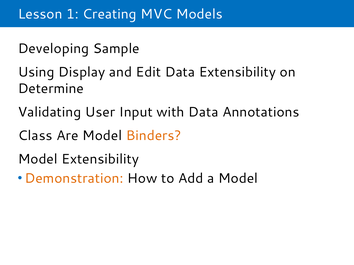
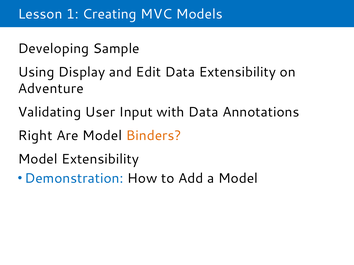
Determine: Determine -> Adventure (51, 89)
Class: Class -> Right (35, 136)
Demonstration colour: orange -> blue (74, 179)
